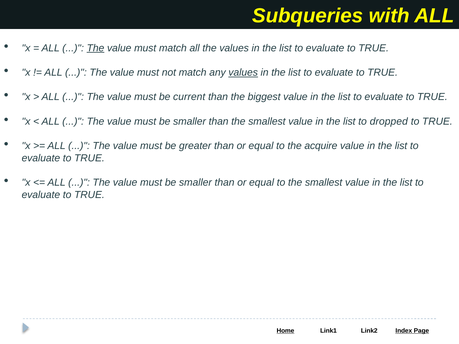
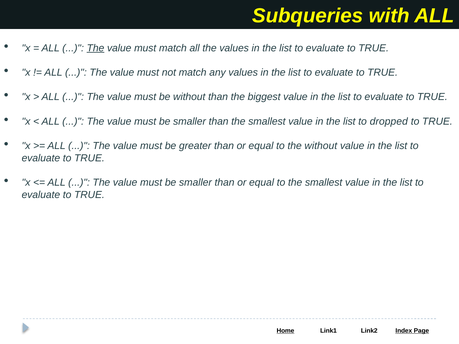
values underline: present -> none (243, 73)
be current: current -> without (189, 97)
the acquire: acquire -> without (321, 146)
